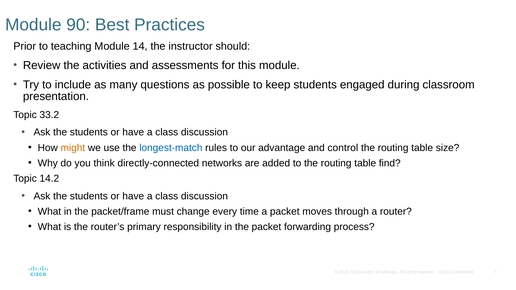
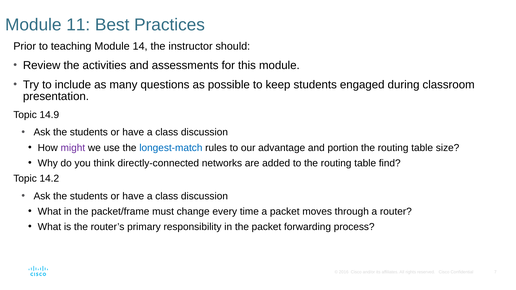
90: 90 -> 11 (78, 25)
33.2: 33.2 -> 14.9 (49, 115)
might colour: orange -> purple (73, 148)
control: control -> portion (343, 148)
